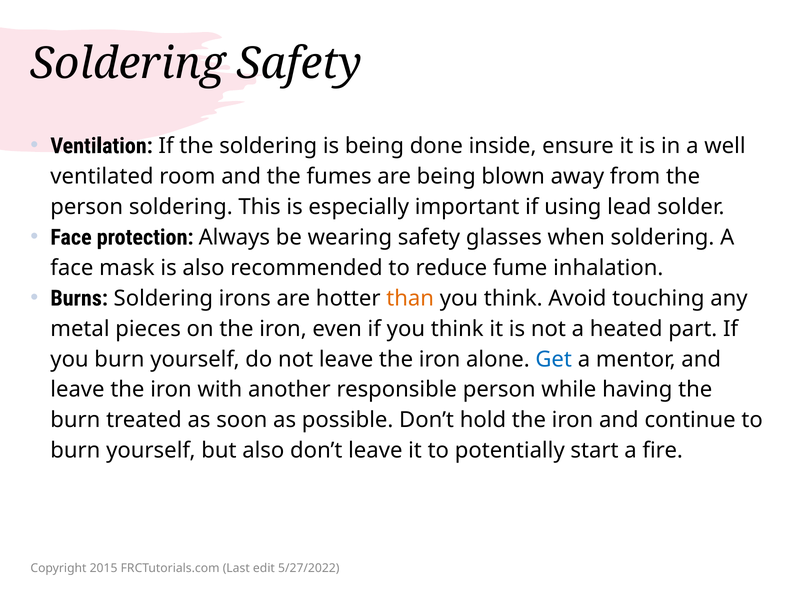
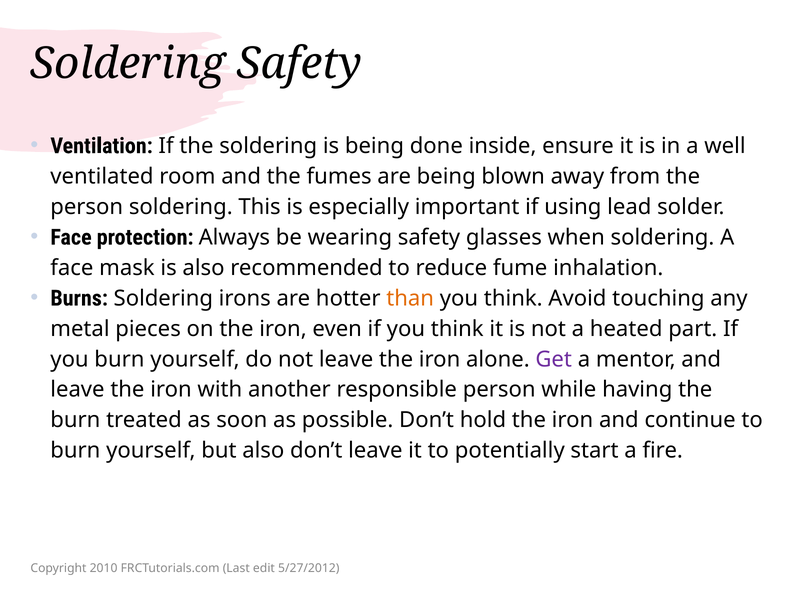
Get colour: blue -> purple (554, 359)
2015: 2015 -> 2010 (104, 568)
5/27/2022: 5/27/2022 -> 5/27/2012 (309, 568)
